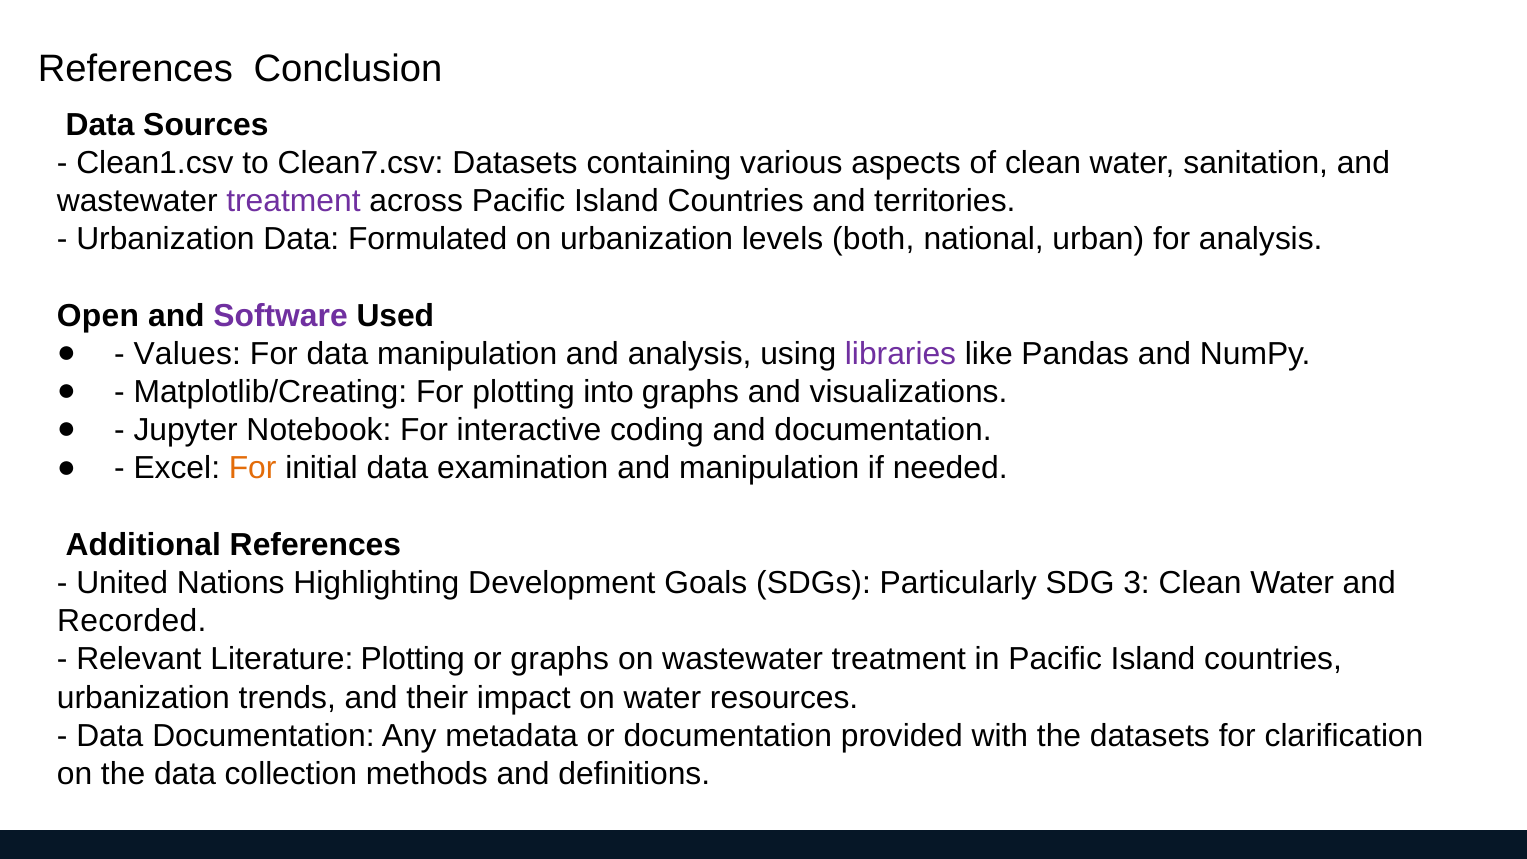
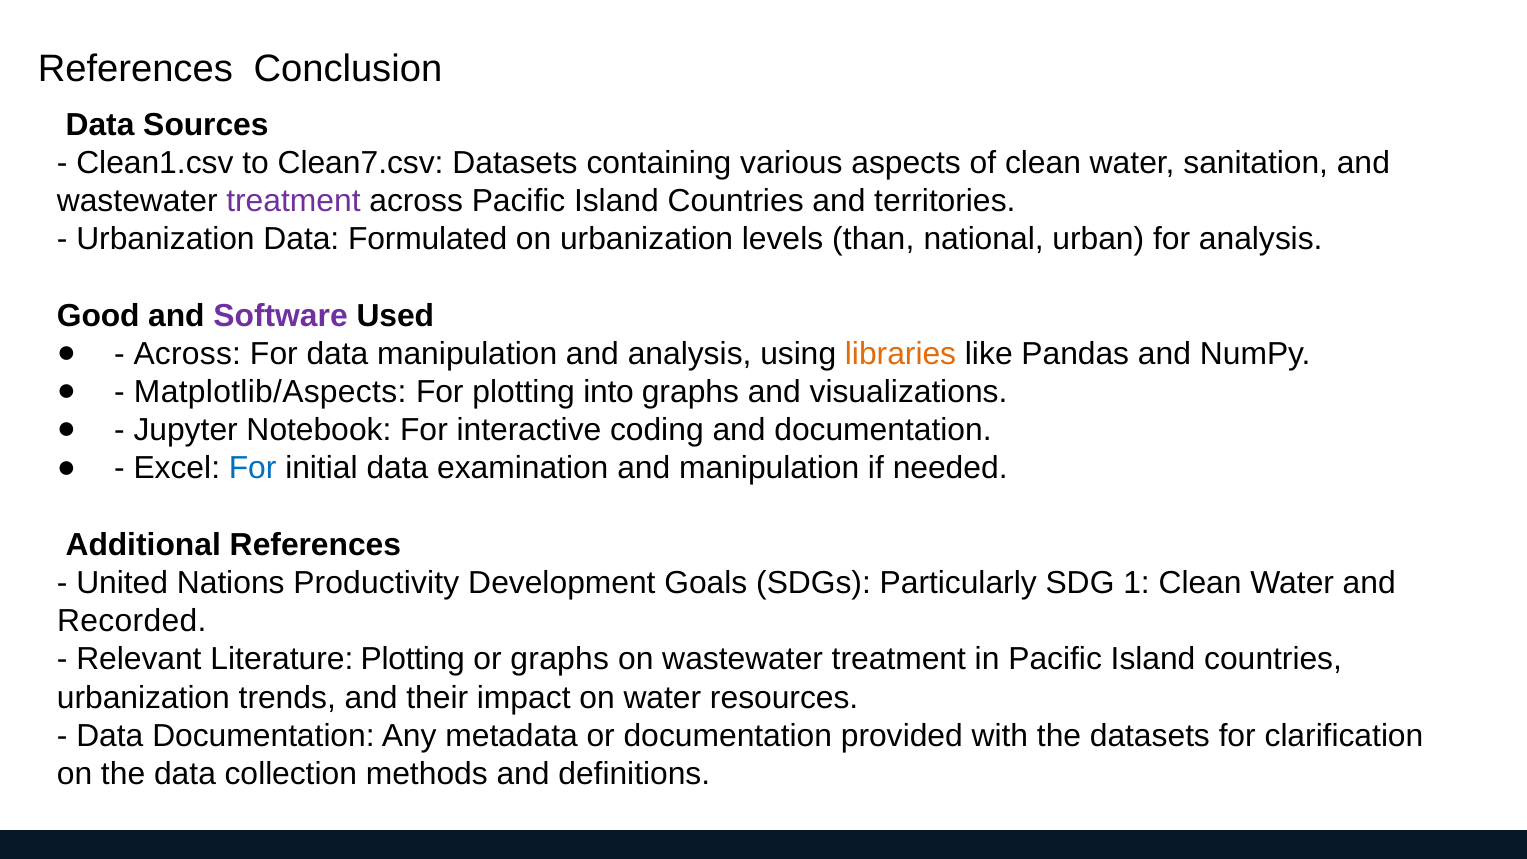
both: both -> than (873, 239)
Open: Open -> Good (98, 316)
Values: Values -> Across (187, 354)
libraries colour: purple -> orange (901, 354)
Matplotlib/Creating: Matplotlib/Creating -> Matplotlib/Aspects (270, 392)
For colour: orange -> blue (253, 468)
Highlighting: Highlighting -> Productivity (376, 583)
3: 3 -> 1 (1137, 583)
